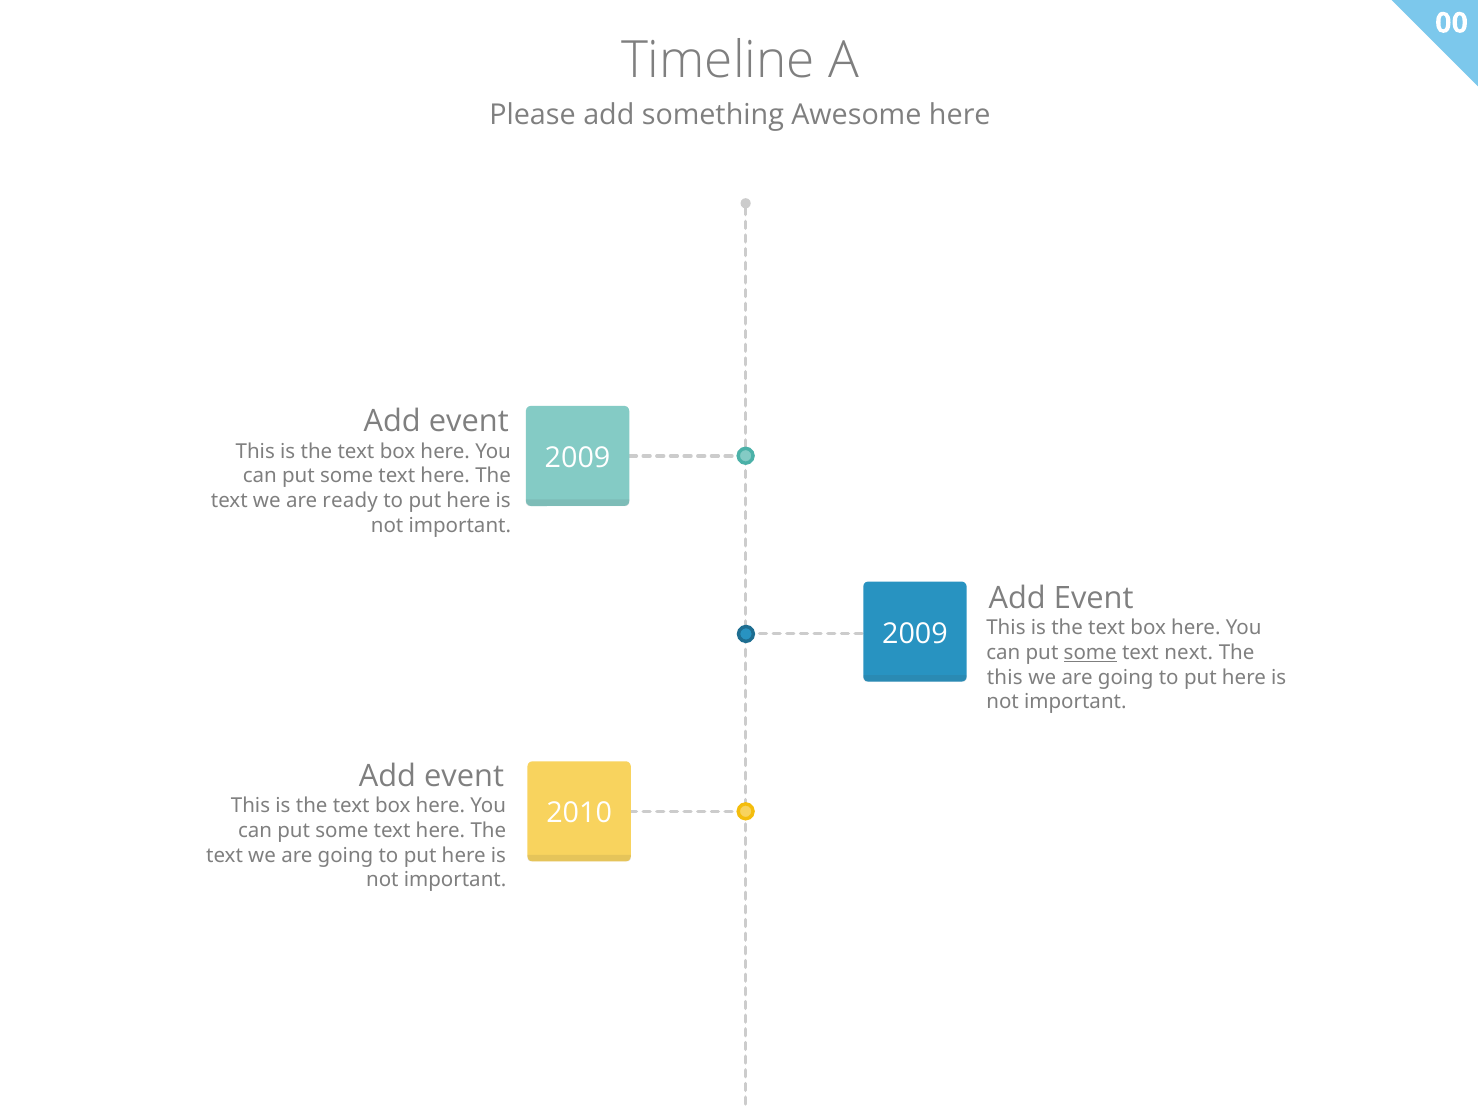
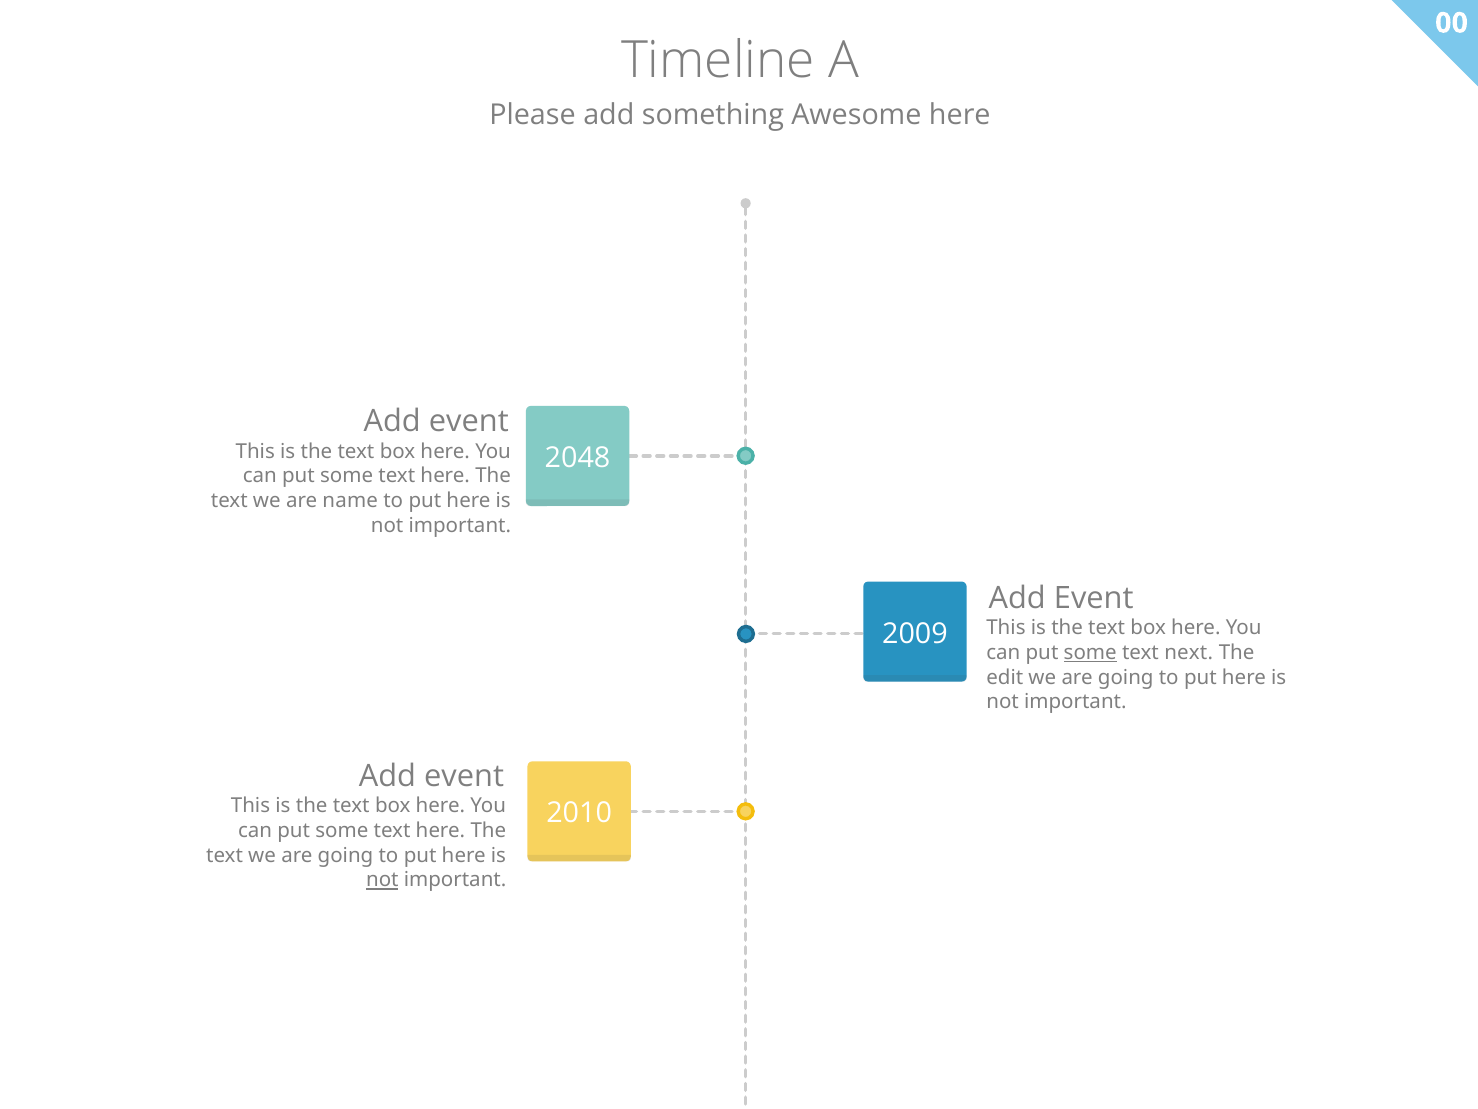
2009: 2009 -> 2048 (578, 458)
ready: ready -> name (350, 500)
this: this -> edit (1005, 677)
not underline: none -> present (382, 880)
